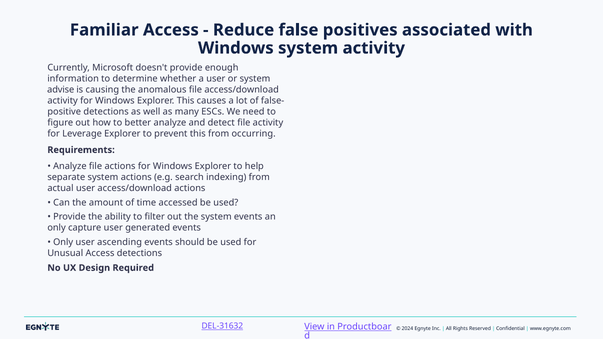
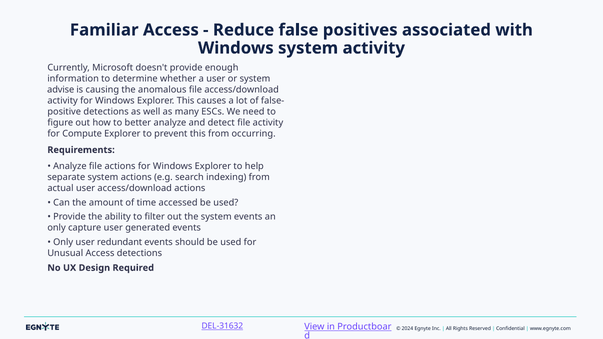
Leverage: Leverage -> Compute (82, 134)
ascending: ascending -> redundant (120, 243)
